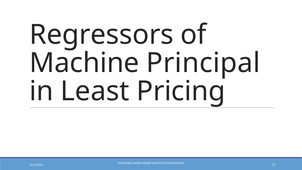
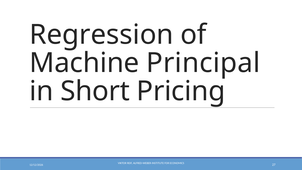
Regressors: Regressors -> Regression (102, 35)
Least: Least -> Short (95, 91)
